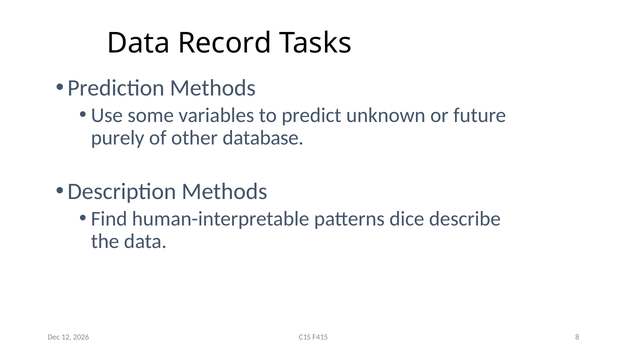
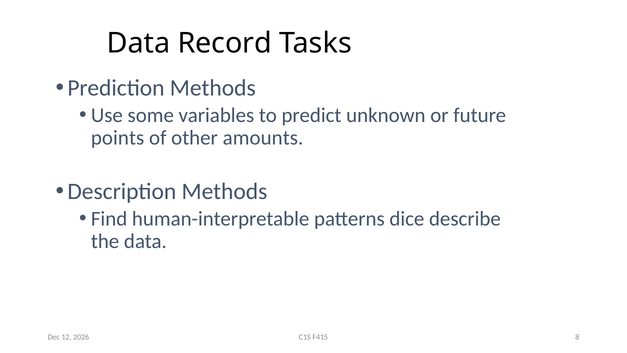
purely: purely -> points (118, 138)
database: database -> amounts (263, 138)
